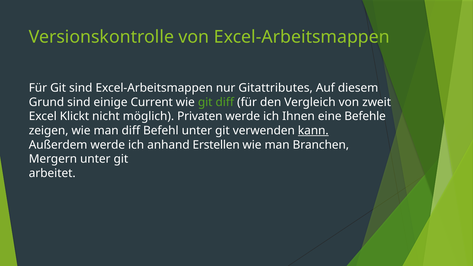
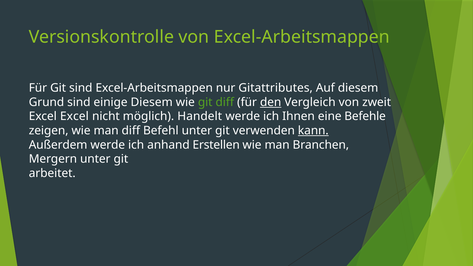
einige Current: Current -> Diesem (152, 102)
den underline: none -> present (271, 102)
Excel Klickt: Klickt -> Excel (74, 116)
Privaten: Privaten -> Handelt (200, 116)
